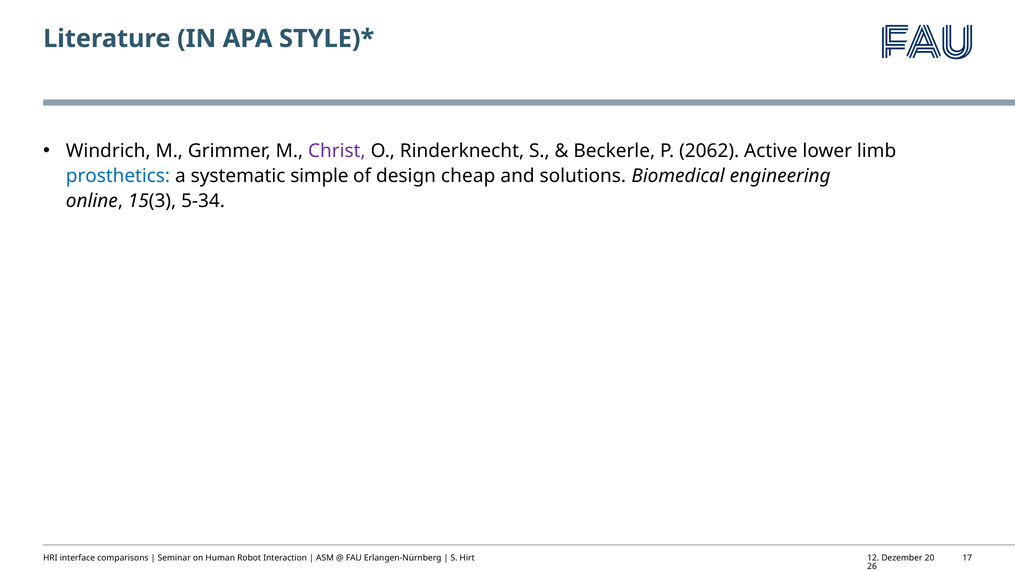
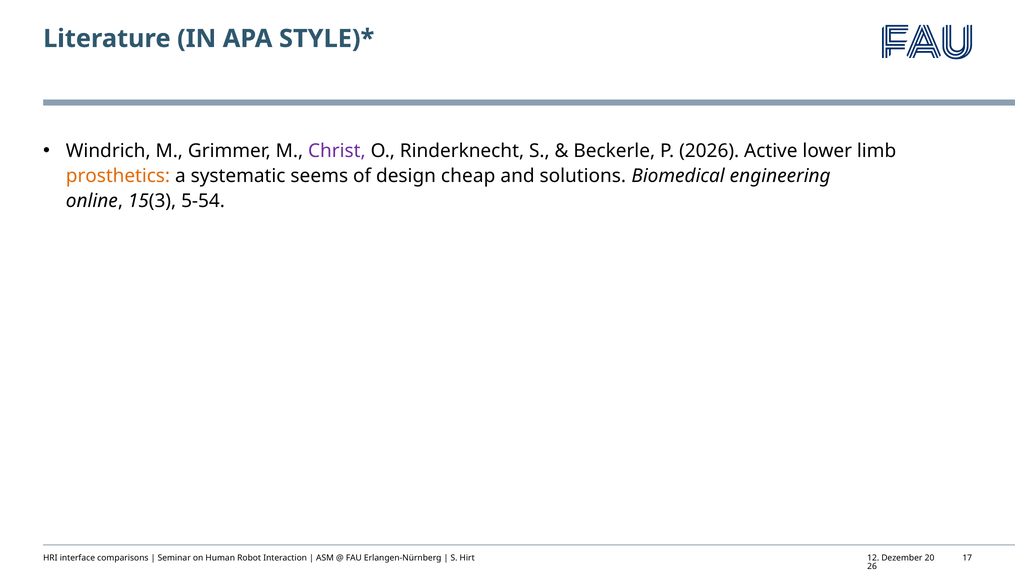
2062: 2062 -> 2026 (709, 151)
prosthetics colour: blue -> orange (118, 176)
simple: simple -> seems (319, 176)
5-34: 5-34 -> 5-54 (203, 201)
